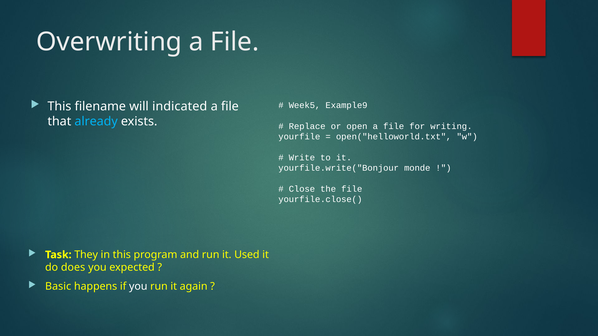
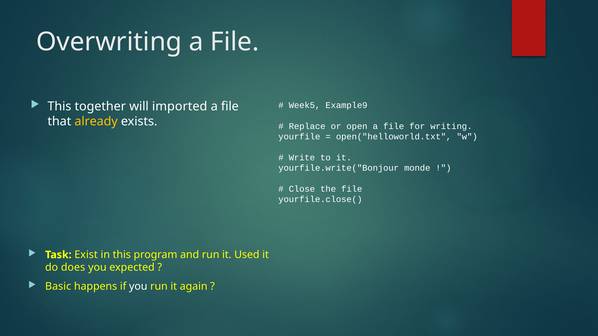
filename: filename -> together (100, 106)
indicated: indicated -> imported (180, 106)
already colour: light blue -> yellow (96, 121)
They: They -> Exist (86, 255)
